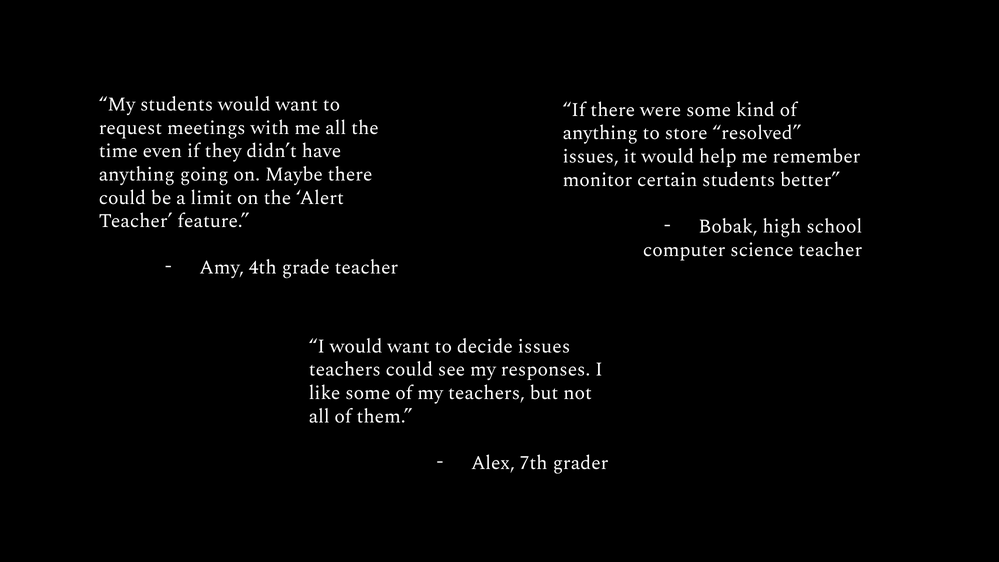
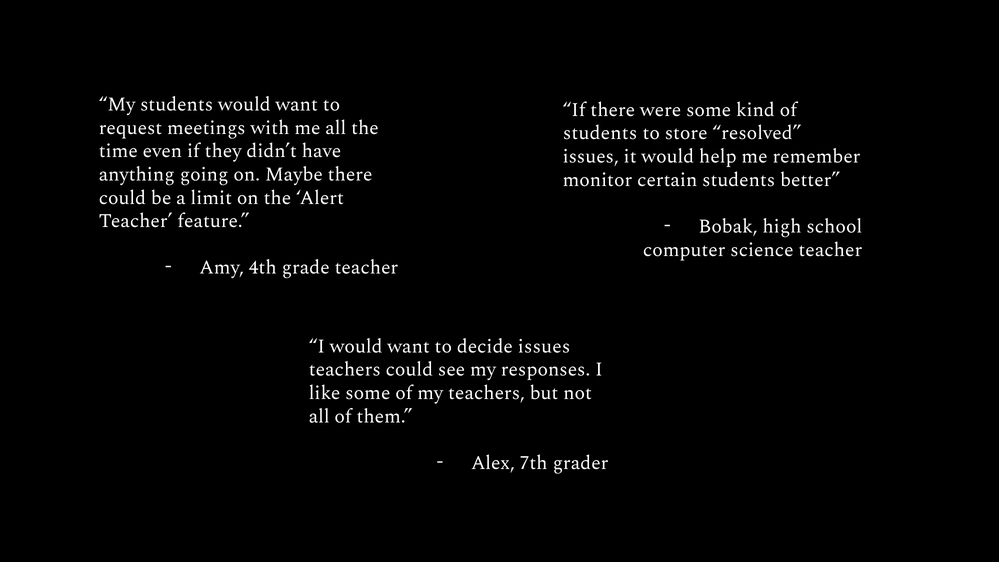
anything: anything -> students (600, 133)
